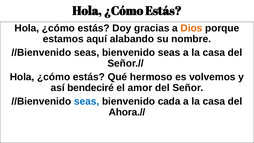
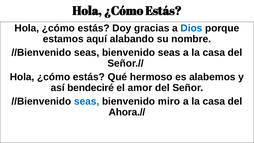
Dios colour: orange -> blue (191, 28)
volvemos: volvemos -> alabemos (212, 77)
cada: cada -> miro (169, 101)
